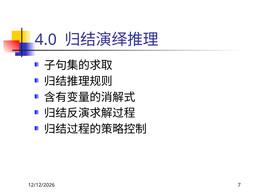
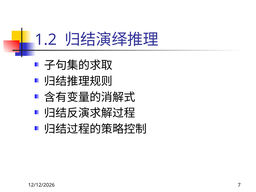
4.0: 4.0 -> 1.2 (46, 40)
